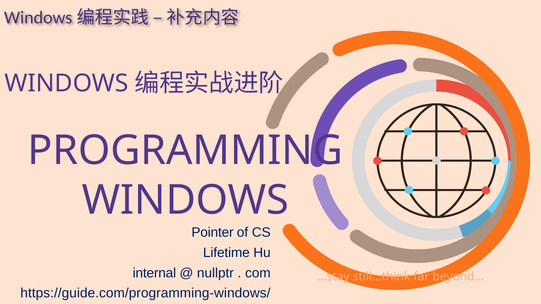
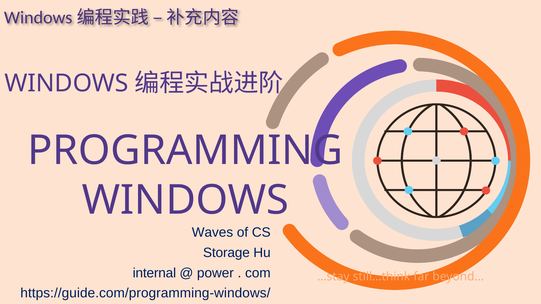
Pointer: Pointer -> Waves (212, 233)
Lifetime: Lifetime -> Storage (226, 253)
nullptr: nullptr -> power (215, 273)
